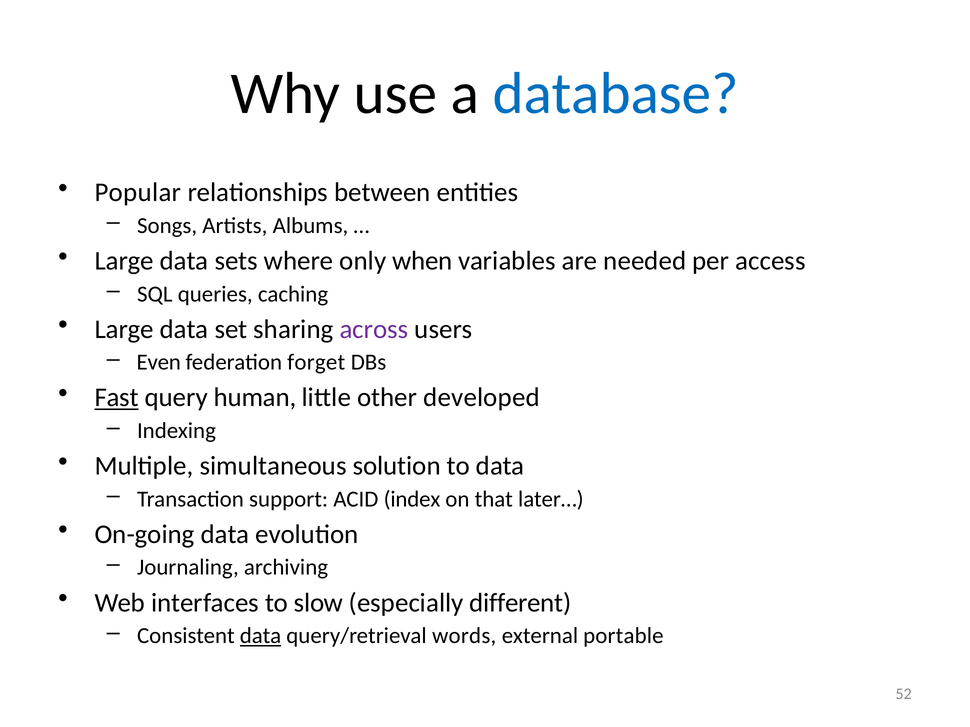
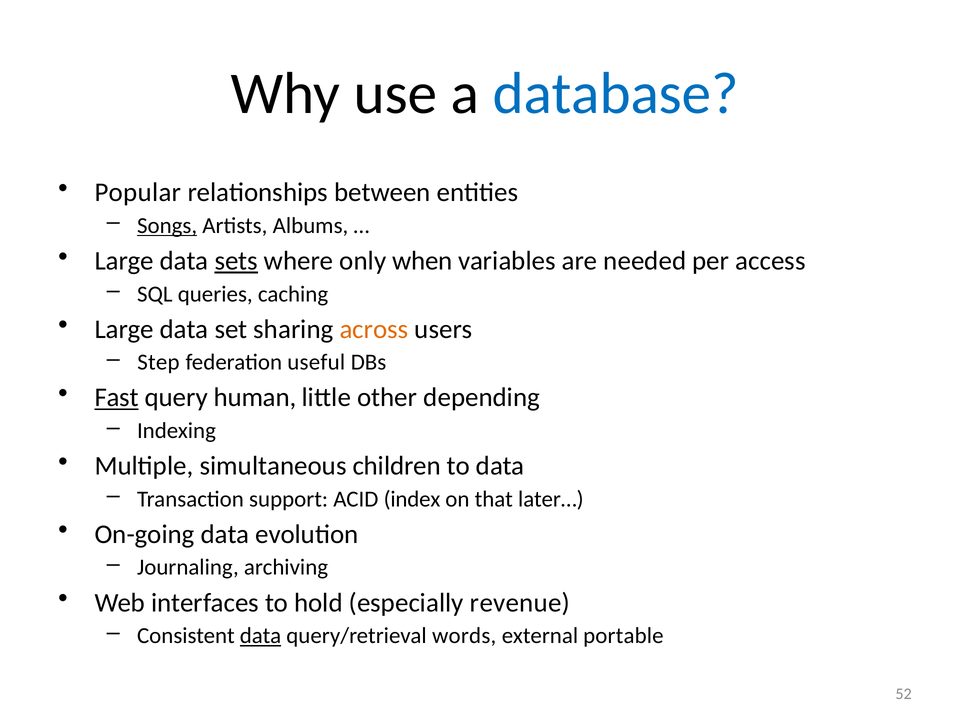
Songs underline: none -> present (167, 226)
sets underline: none -> present (236, 261)
across colour: purple -> orange (374, 329)
Even: Even -> Step (158, 363)
forget: forget -> useful (316, 363)
developed: developed -> depending (482, 398)
solution: solution -> children (397, 466)
slow: slow -> hold (318, 603)
different: different -> revenue (520, 603)
